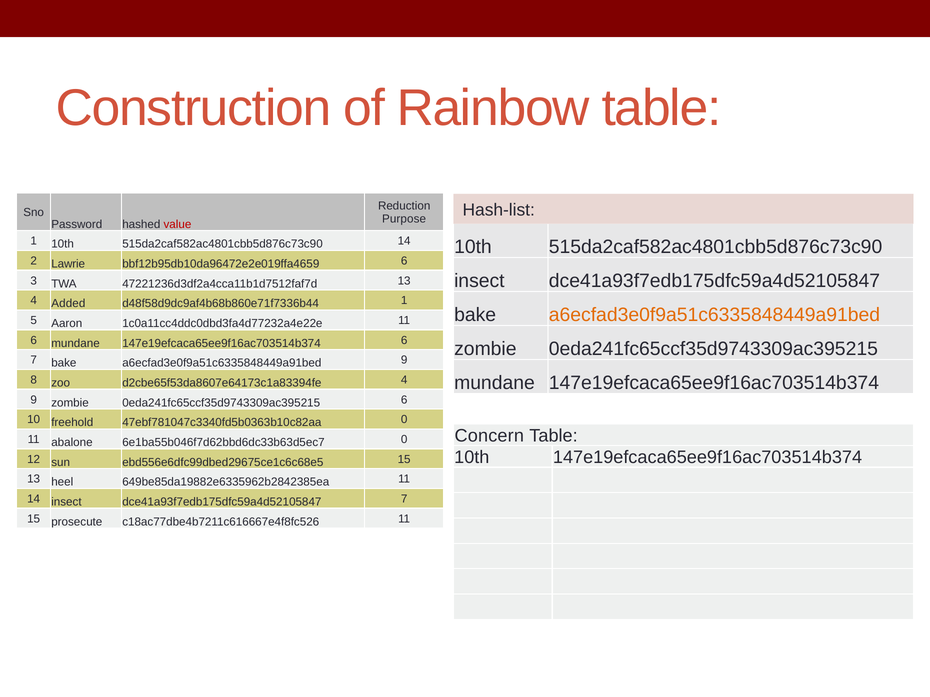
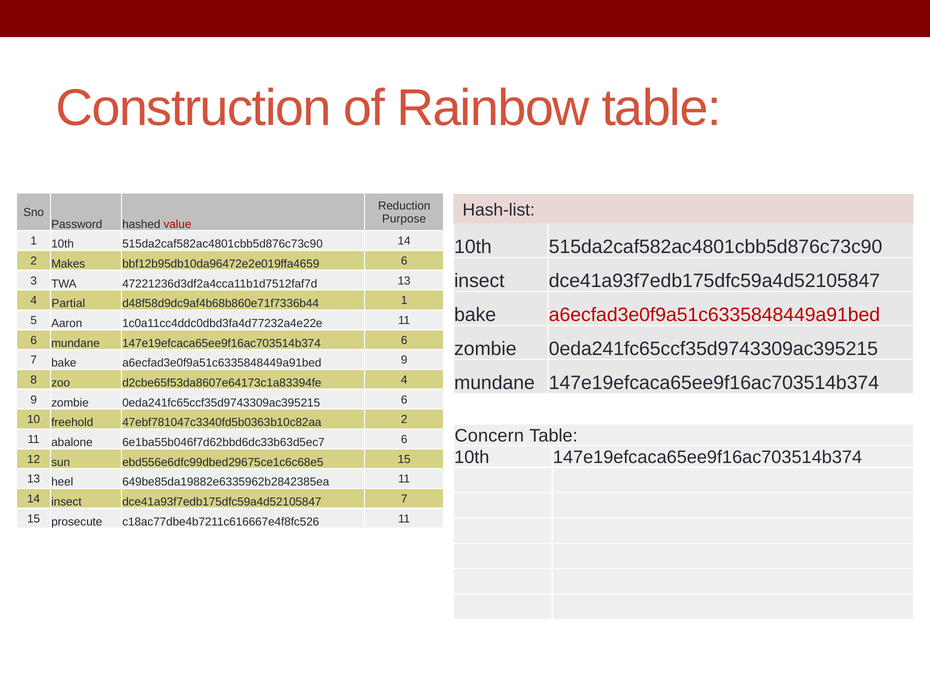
Lawrie: Lawrie -> Makes (68, 264)
Added: Added -> Partial (68, 304)
a6ecfad3e0f9a51c6335848449a91bed colour: orange -> red (714, 315)
47ebf781047c3340fd5b0363b10c82aa 0: 0 -> 2 (404, 420)
6e1ba55b046f7d62bbd6dc33b63d5ec7 0: 0 -> 6 (404, 440)
